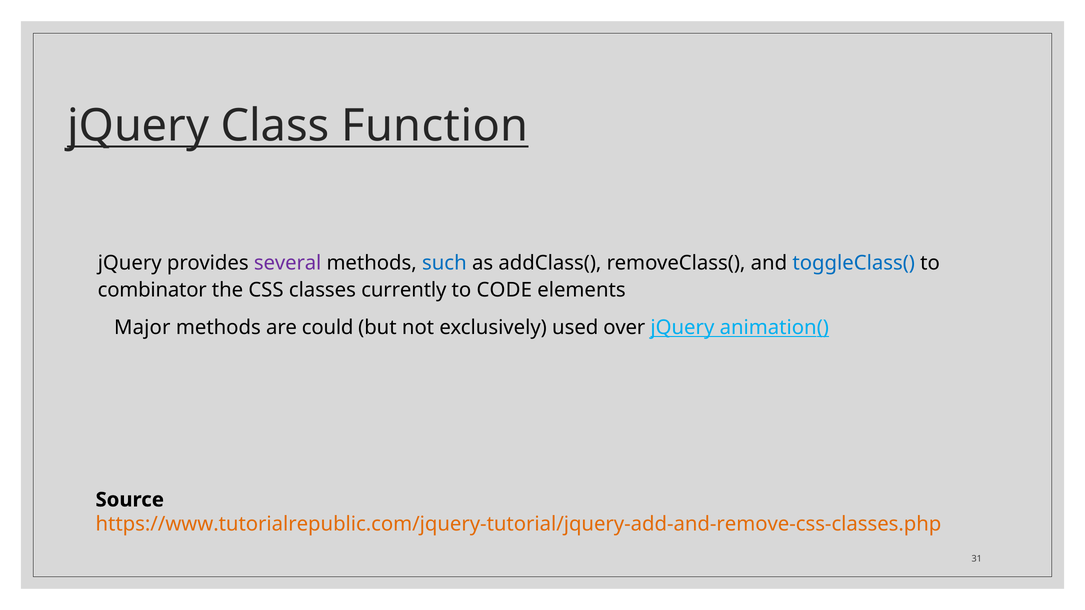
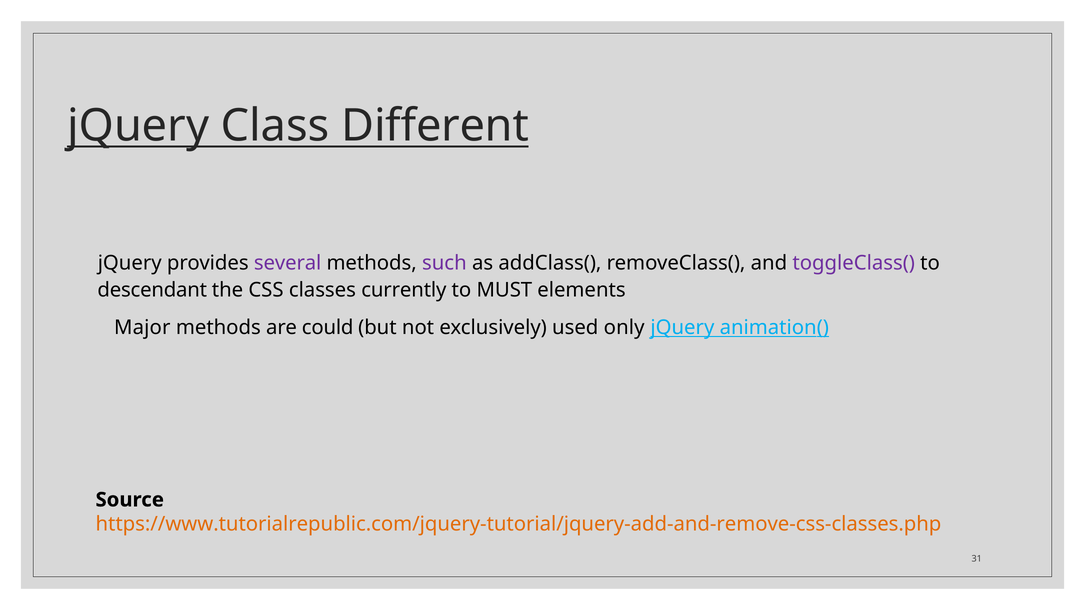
Function: Function -> Different (435, 126)
such colour: blue -> purple (444, 263)
toggleClass( colour: blue -> purple (854, 263)
combinator: combinator -> descendant (152, 290)
CODE: CODE -> MUST (504, 290)
over: over -> only (624, 328)
